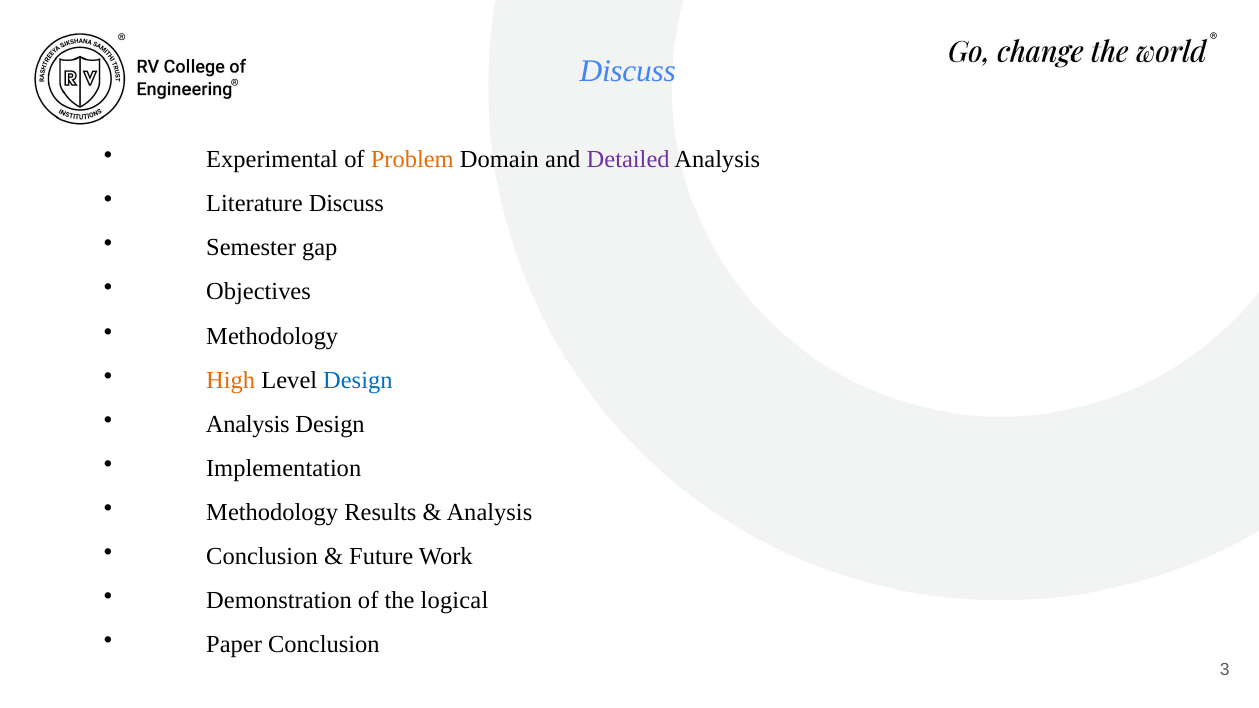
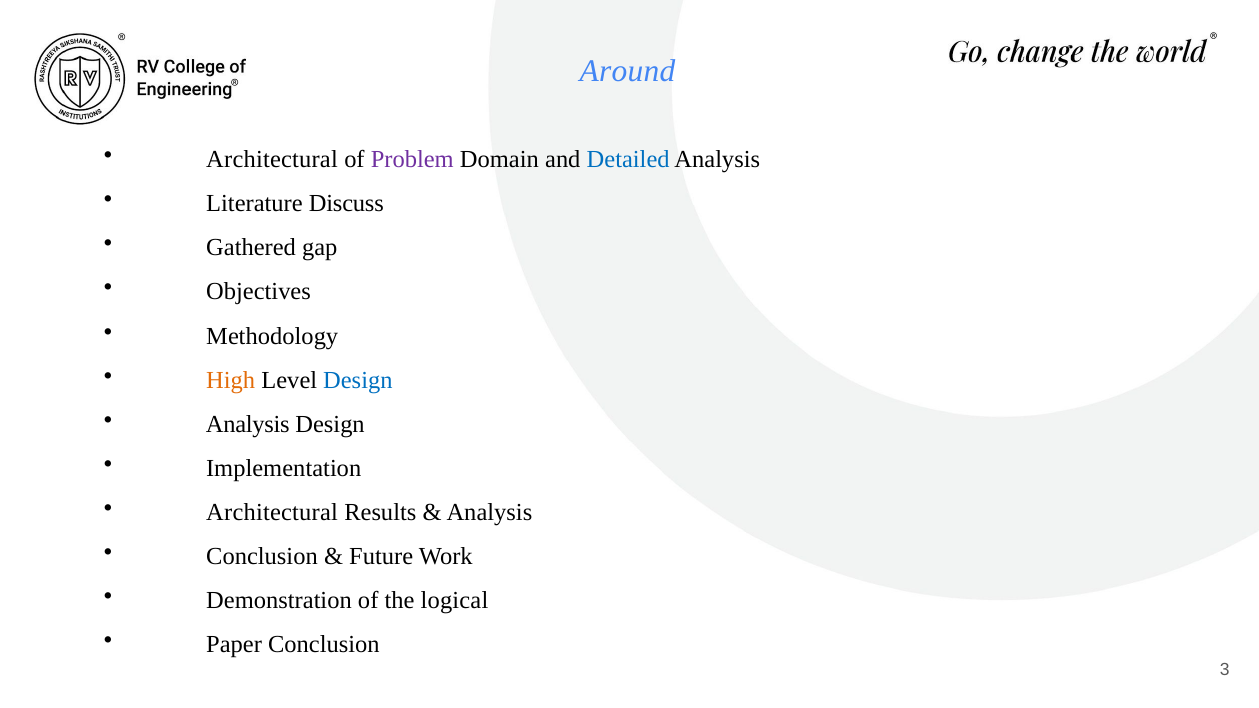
Discuss: Discuss -> Around (627, 71)
Experimental: Experimental -> Architectural (272, 160)
Problem colour: orange -> purple (412, 160)
Detailed colour: purple -> blue (628, 160)
Semester: Semester -> Gathered (251, 248)
Methodology: Methodology -> Architectural (272, 512)
